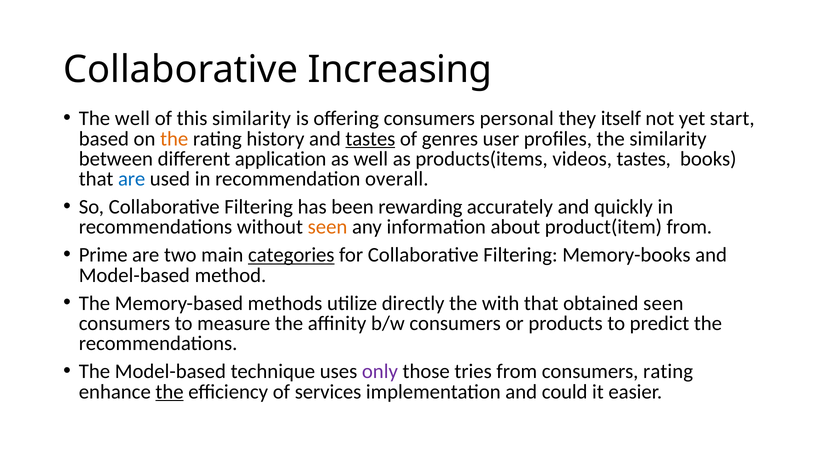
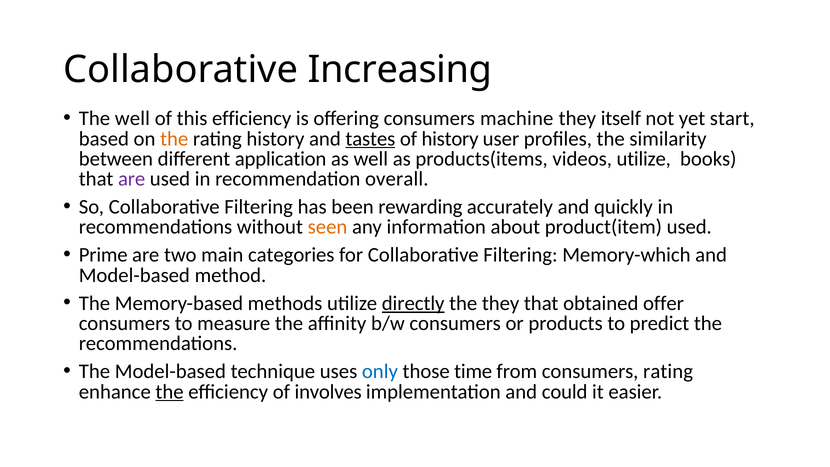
this similarity: similarity -> efficiency (252, 118)
personal: personal -> machine (517, 118)
of genres: genres -> history (450, 139)
videos tastes: tastes -> utilize (644, 159)
are colour: blue -> purple (132, 179)
product(item from: from -> used (689, 227)
categories underline: present -> none (291, 255)
Memory-books: Memory-books -> Memory-which (626, 255)
directly underline: none -> present (413, 303)
the with: with -> they (501, 303)
obtained seen: seen -> offer (663, 303)
only colour: purple -> blue (380, 371)
tries: tries -> time (473, 371)
services: services -> involves (328, 392)
